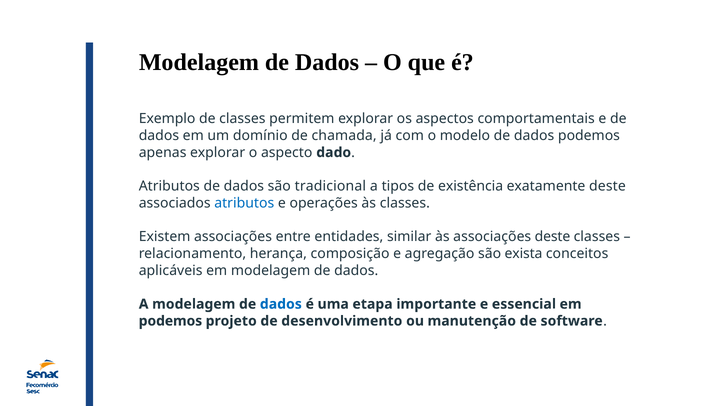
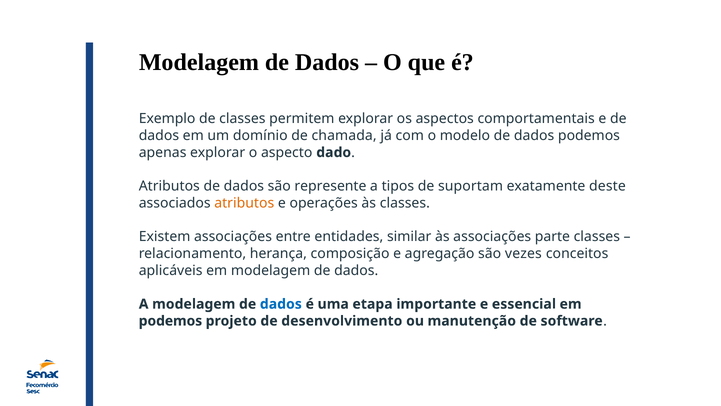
tradicional: tradicional -> represente (330, 186)
existência: existência -> suportam (471, 186)
atributos colour: blue -> orange (244, 203)
associações deste: deste -> parte (552, 236)
exista: exista -> vezes (523, 253)
